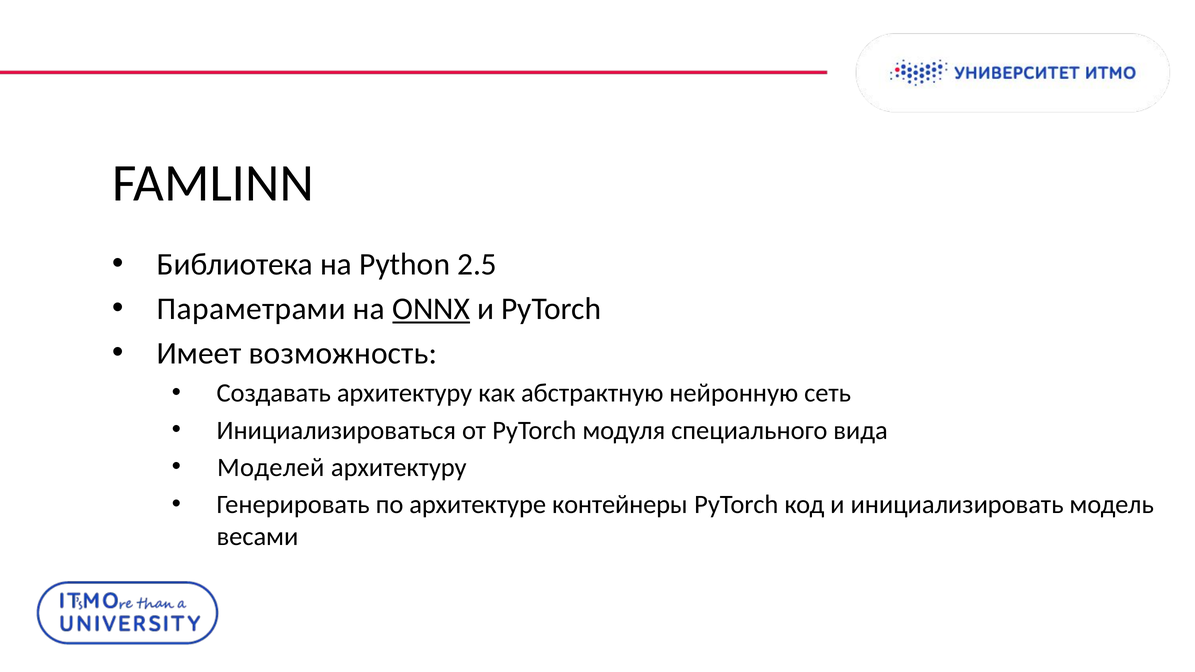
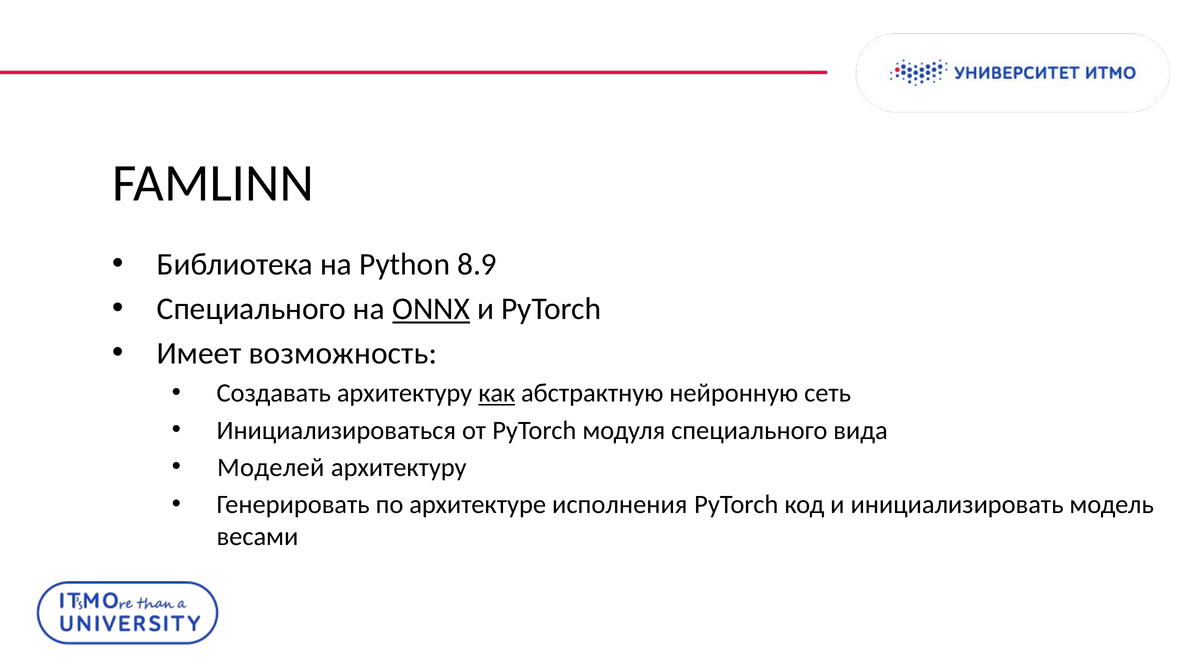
2.5: 2.5 -> 8.9 (477, 265)
Параметрами: Параметрами -> Специального (251, 309)
как underline: none -> present (497, 393)
контейнеры: контейнеры -> исполнения (620, 505)
